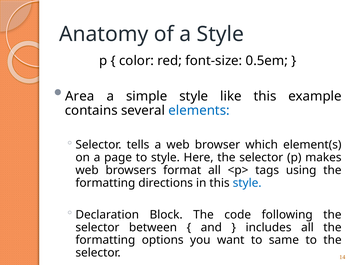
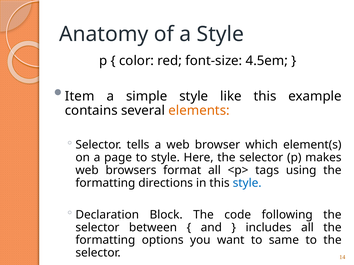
0.5em: 0.5em -> 4.5em (267, 61)
Area: Area -> Item (80, 96)
elements colour: blue -> orange (199, 111)
